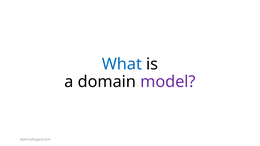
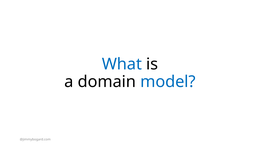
model colour: purple -> blue (168, 82)
